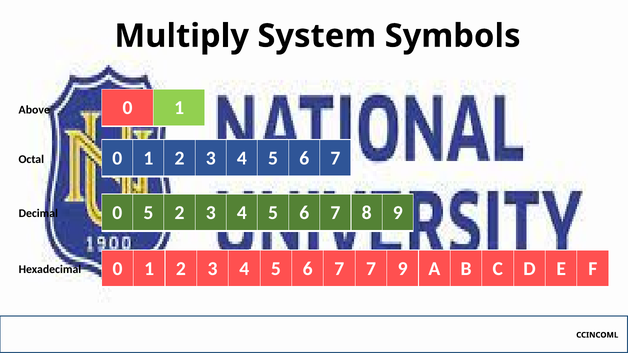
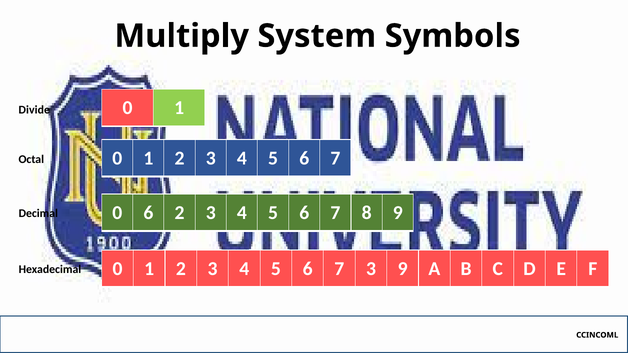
Above: Above -> Divide (34, 110)
0 5: 5 -> 6 (148, 213)
7 7: 7 -> 3 (371, 269)
